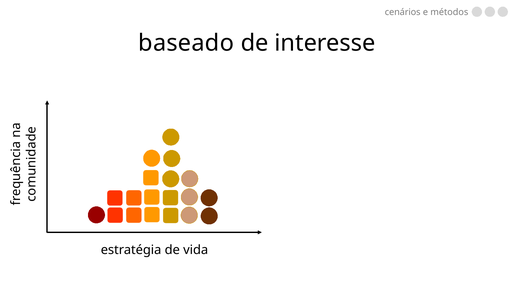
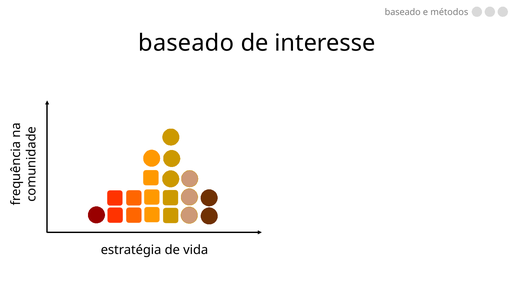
cenários: cenários -> baseado (403, 12)
